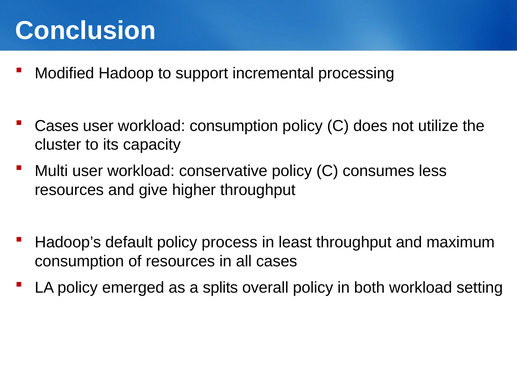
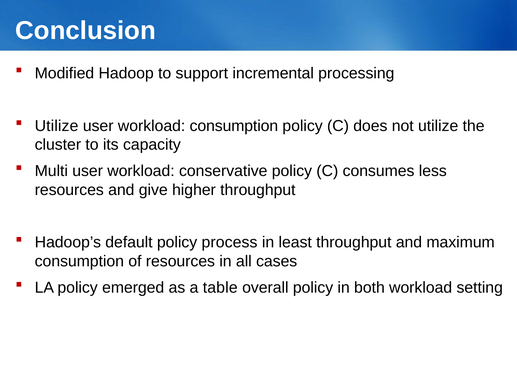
Cases: Cases -> Utilize (57, 126)
splits: splits -> table (220, 287)
